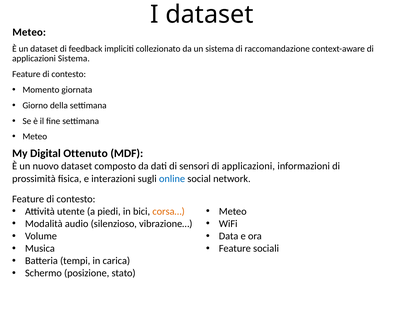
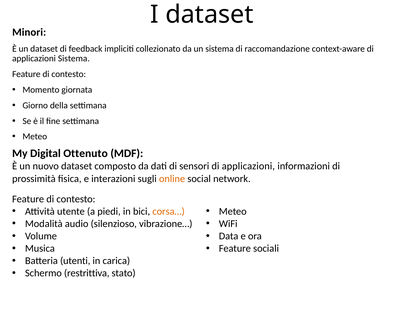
Meteo: Meteo -> Minori (29, 32)
online colour: blue -> orange (172, 179)
tempi: tempi -> utenti (75, 261)
posizione: posizione -> restrittiva (87, 273)
